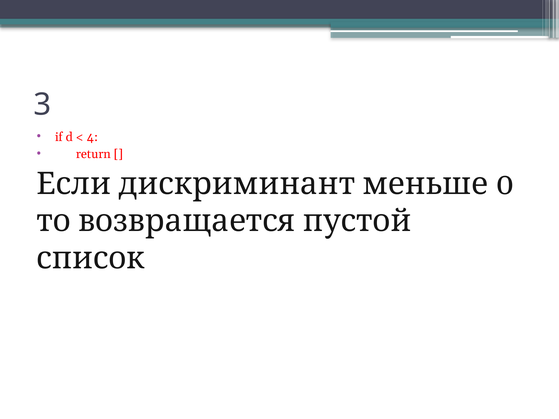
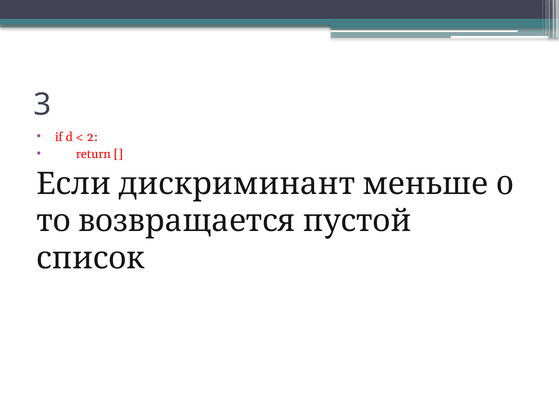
4: 4 -> 2 (92, 137)
